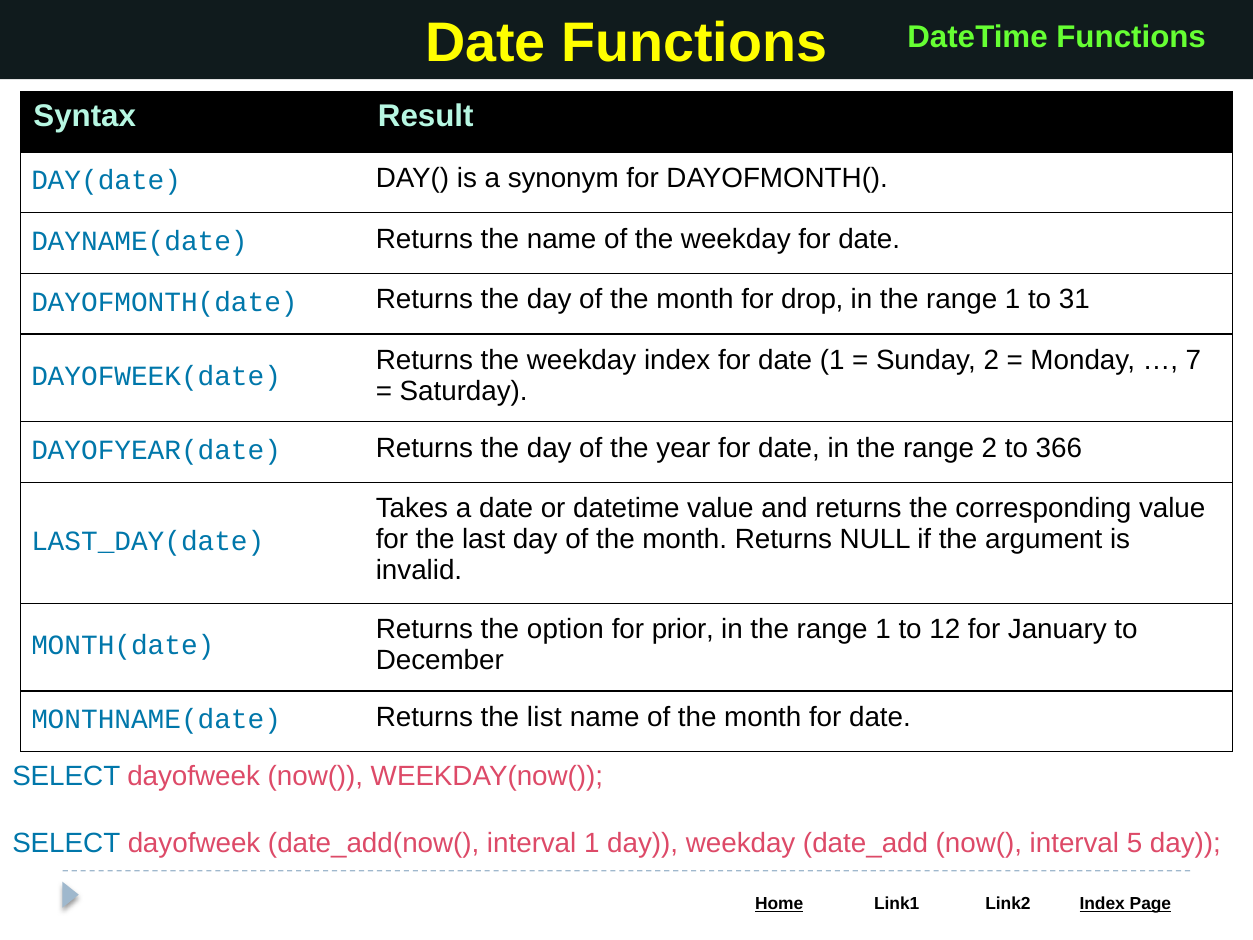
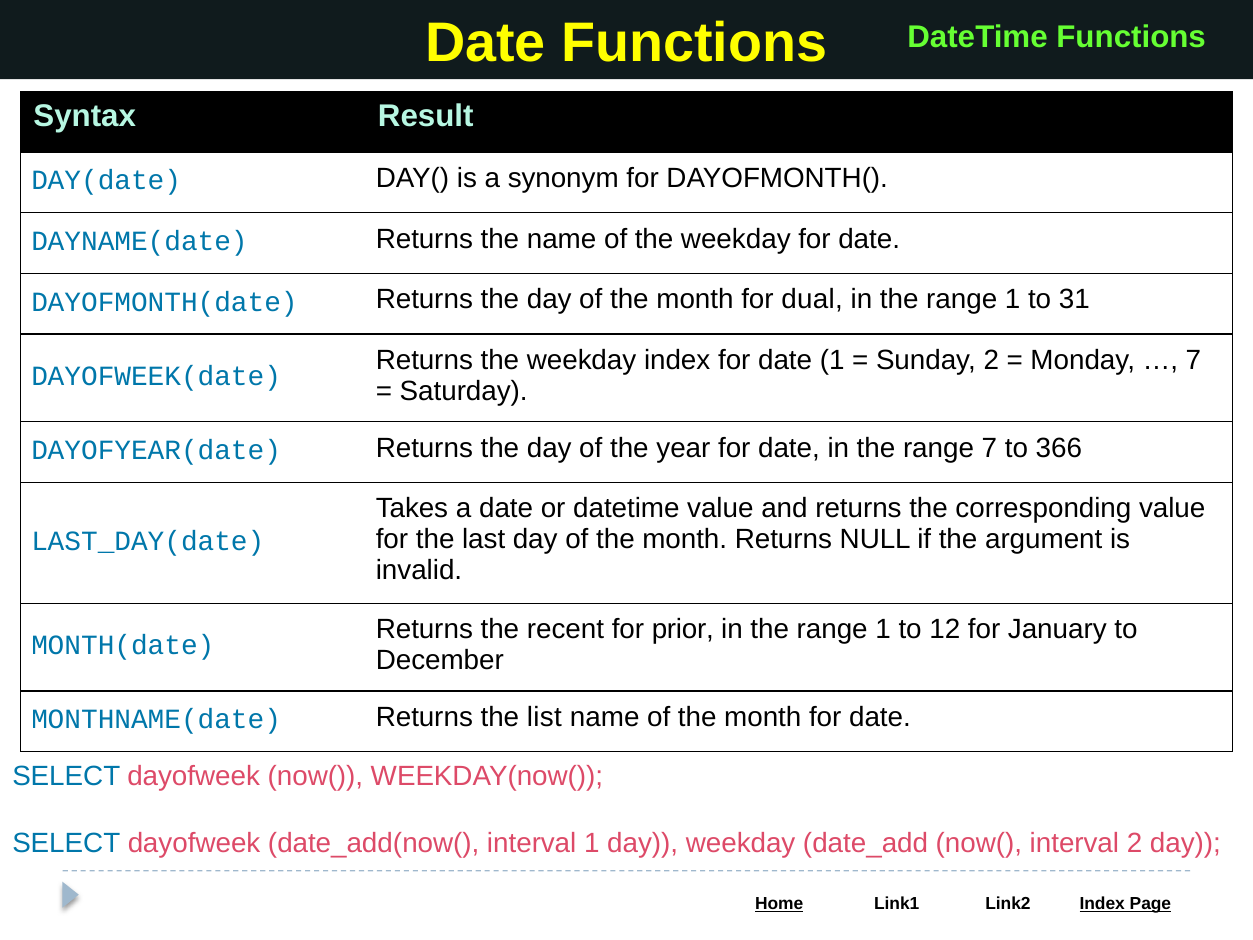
drop: drop -> dual (812, 300)
range 2: 2 -> 7 (989, 448)
option: option -> recent (565, 629)
interval 5: 5 -> 2 (1135, 843)
